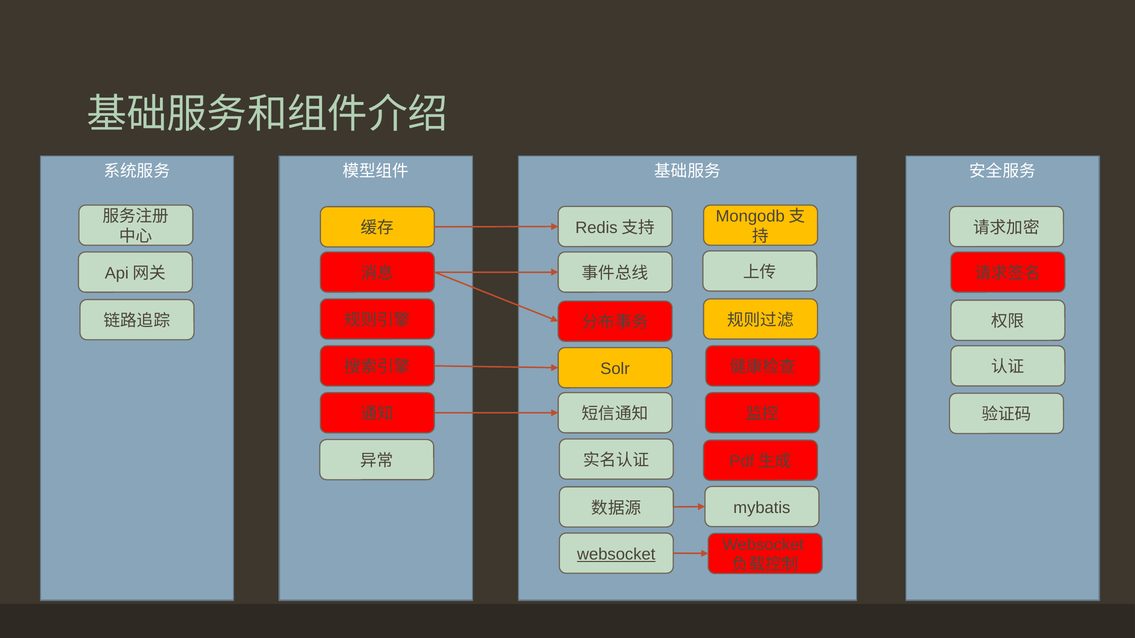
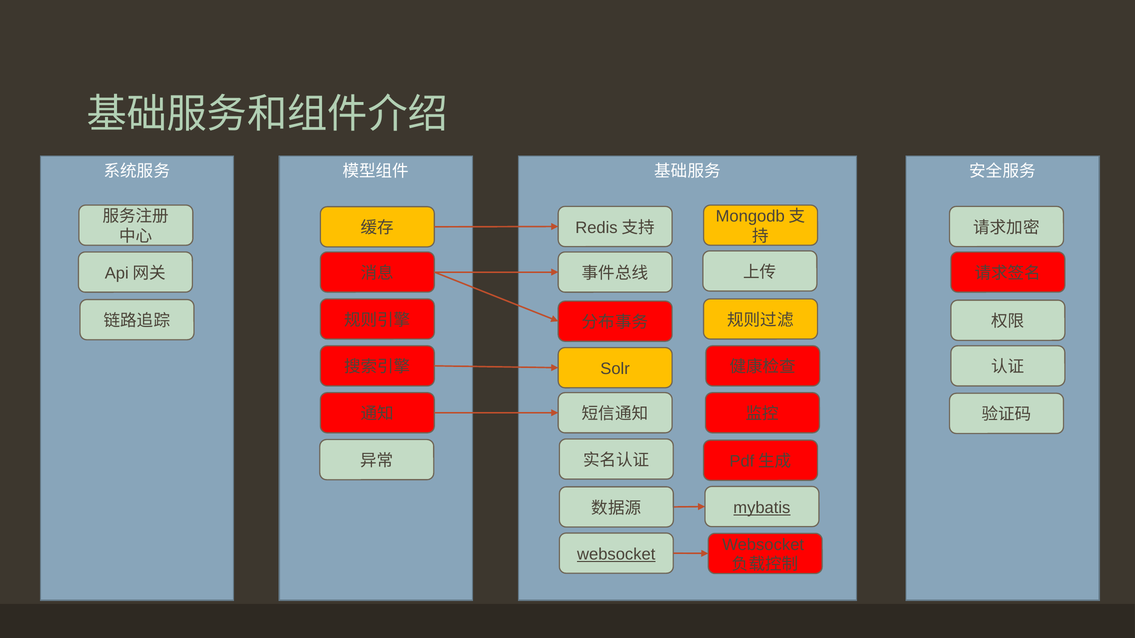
mybatis underline: none -> present (762, 508)
